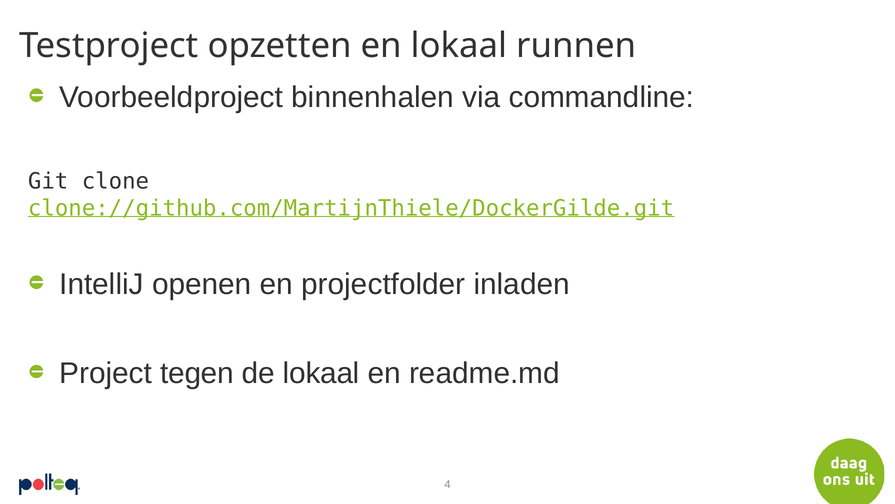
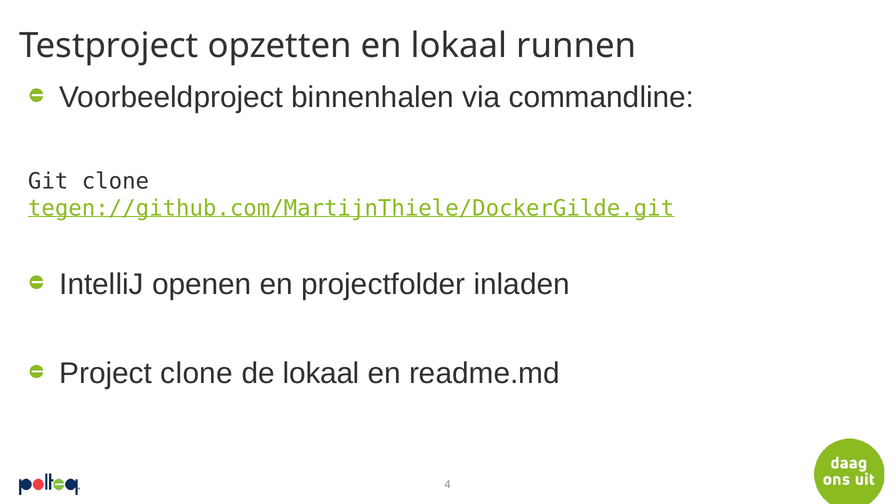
clone://github.com/MartijnThiele/DockerGilde.git: clone://github.com/MartijnThiele/DockerGilde.git -> tegen://github.com/MartijnThiele/DockerGilde.git (351, 208)
Project tegen: tegen -> clone (197, 373)
